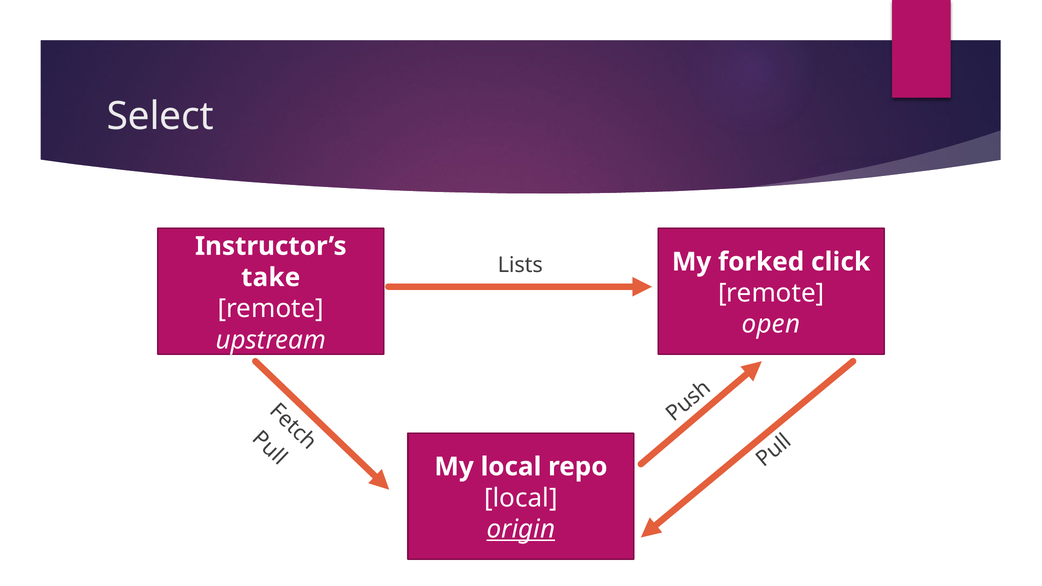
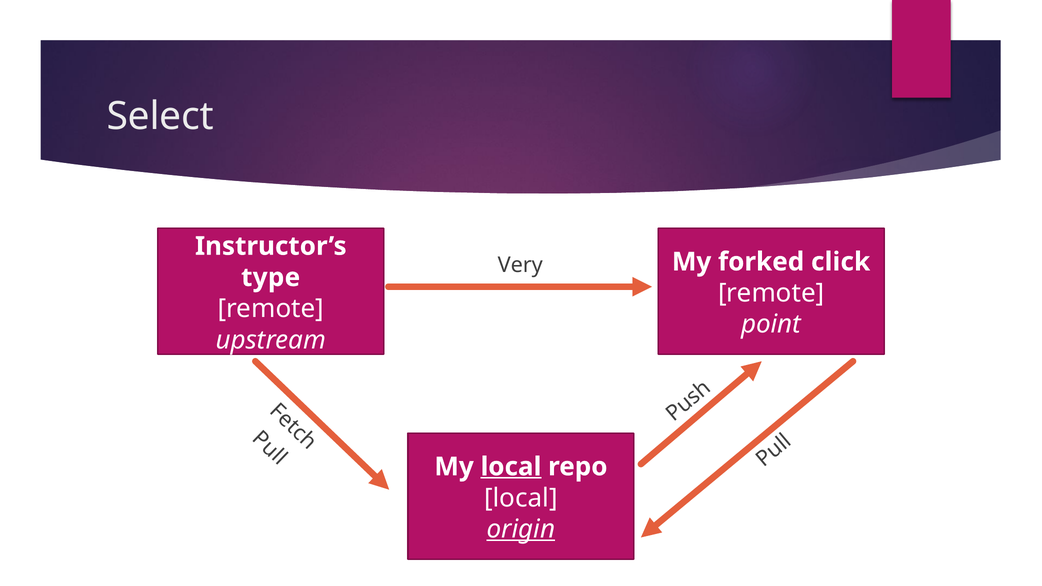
Lists: Lists -> Very (520, 265)
take: take -> type (271, 278)
open: open -> point (771, 324)
local underline: none -> present (511, 467)
